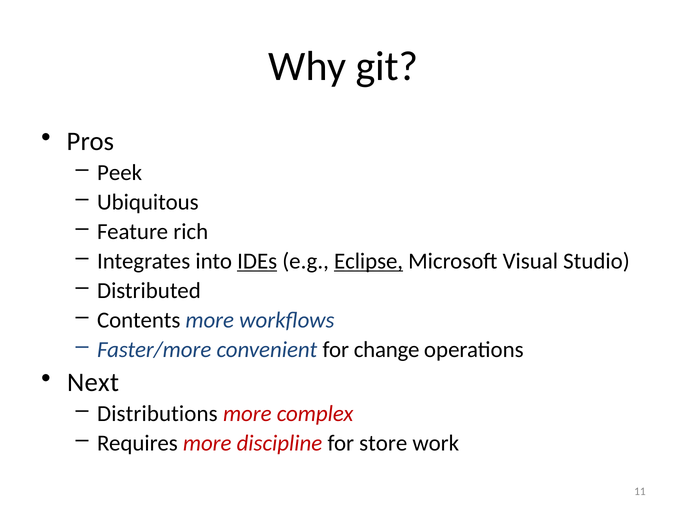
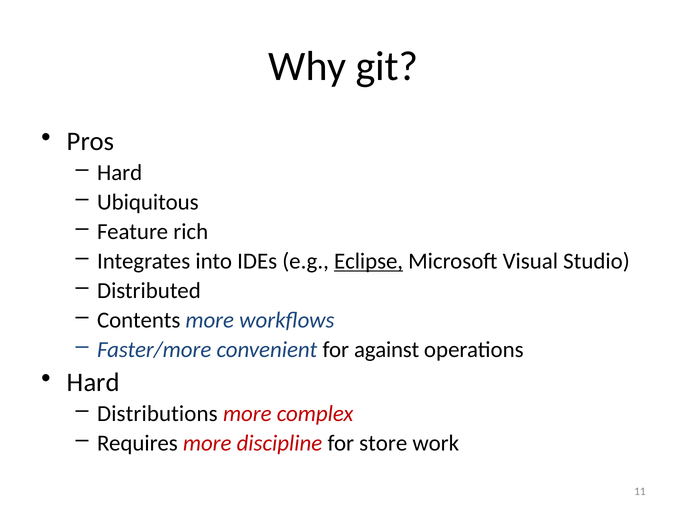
Peek: Peek -> Hard (120, 173)
IDEs underline: present -> none (257, 261)
change: change -> against (387, 350)
Next: Next -> Hard (93, 383)
